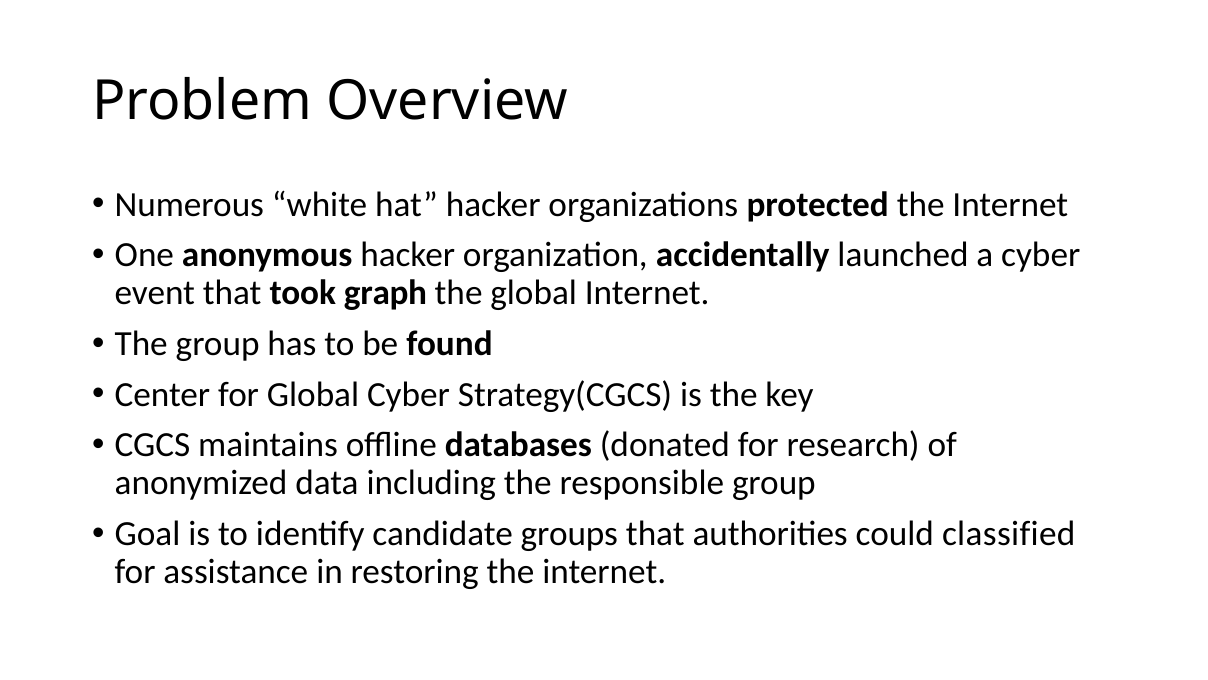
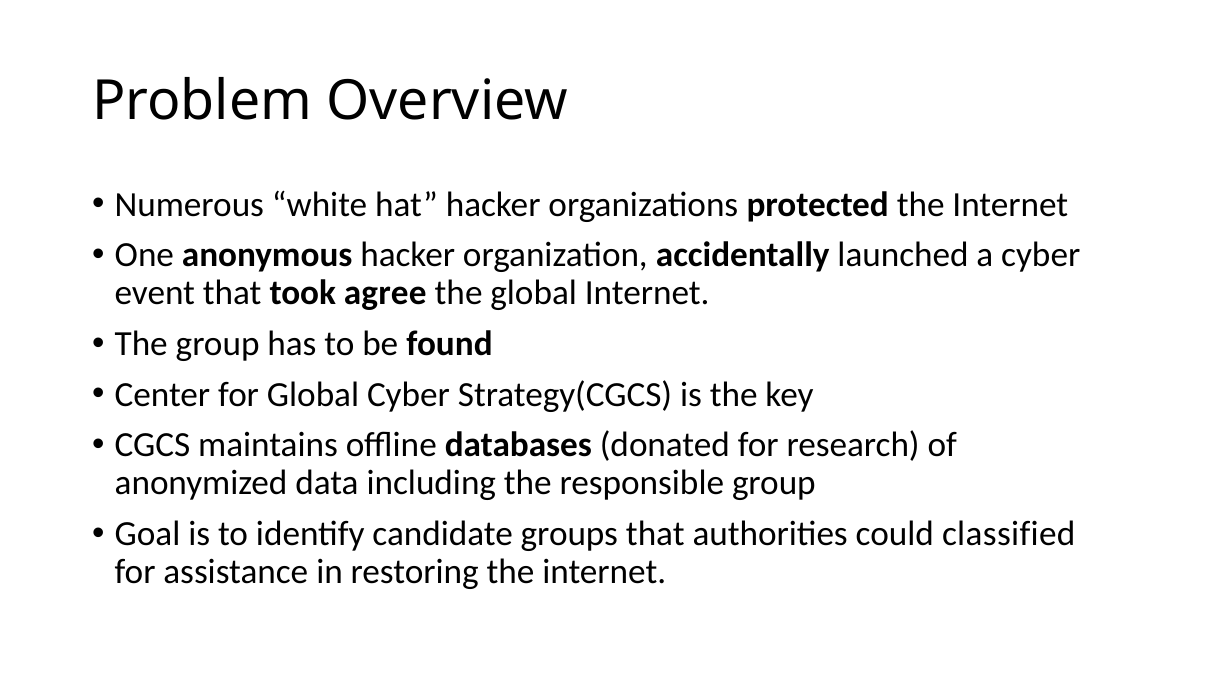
graph: graph -> agree (385, 293)
